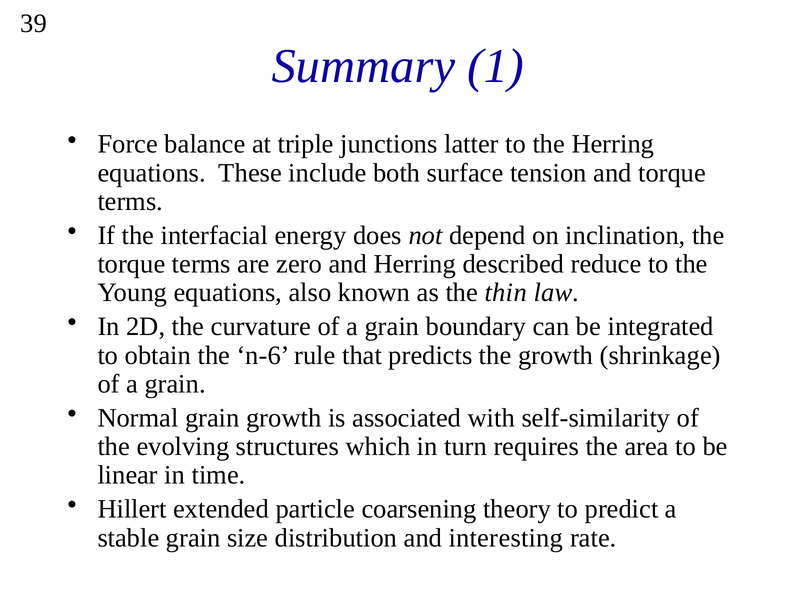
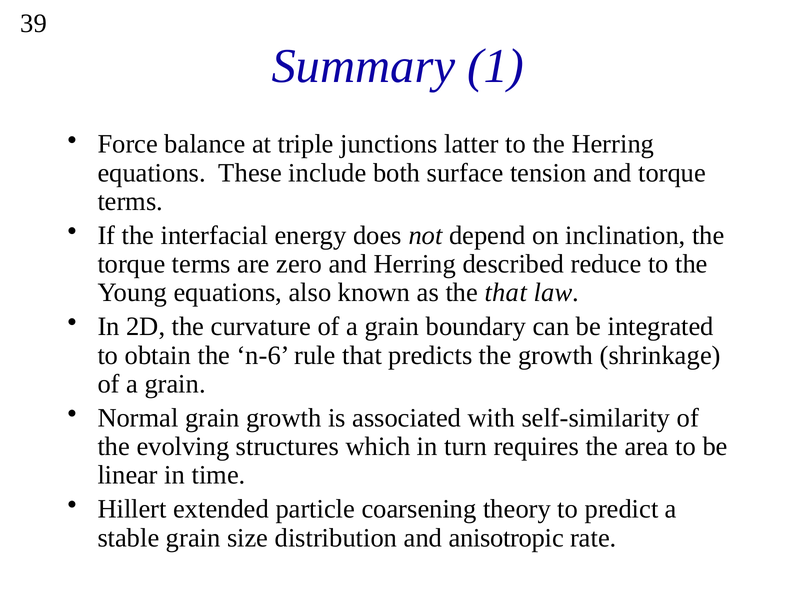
the thin: thin -> that (506, 293)
interesting: interesting -> anisotropic (506, 538)
